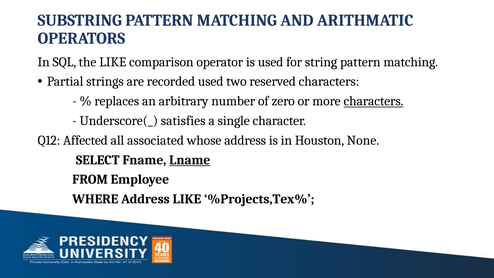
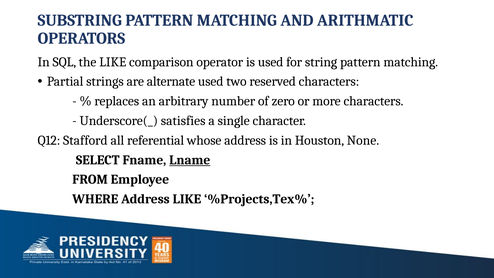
recorded: recorded -> alternate (171, 82)
characters underline: present -> none (374, 101)
Affected: Affected -> Stafford (85, 140)
associated: associated -> referential (156, 140)
